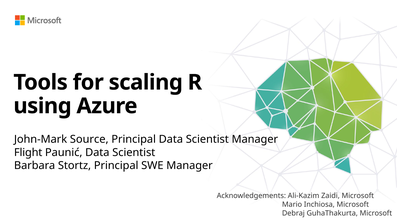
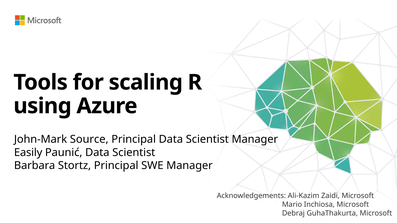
Flight: Flight -> Easily (28, 153)
